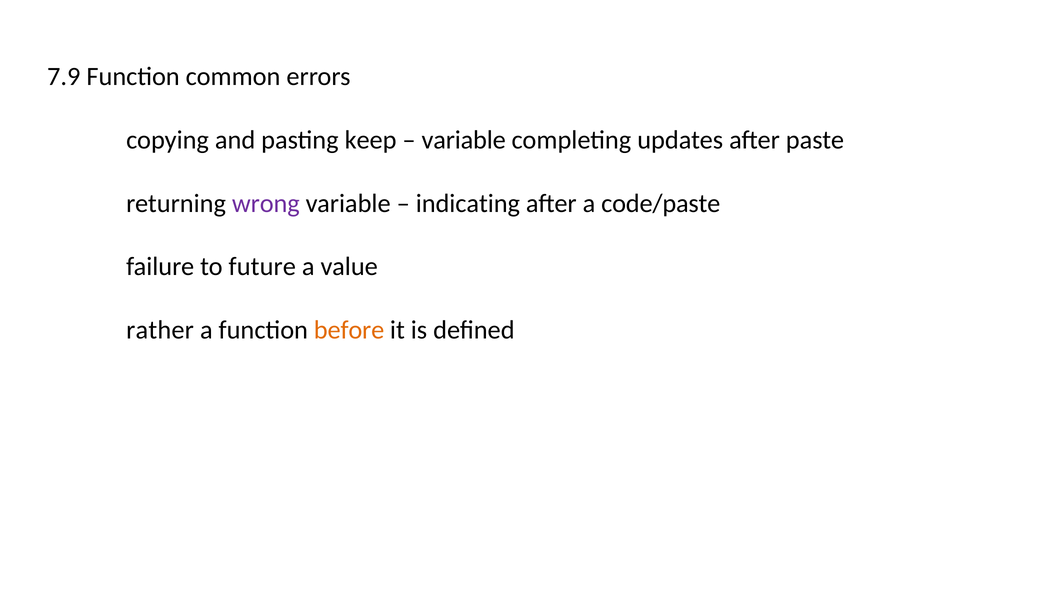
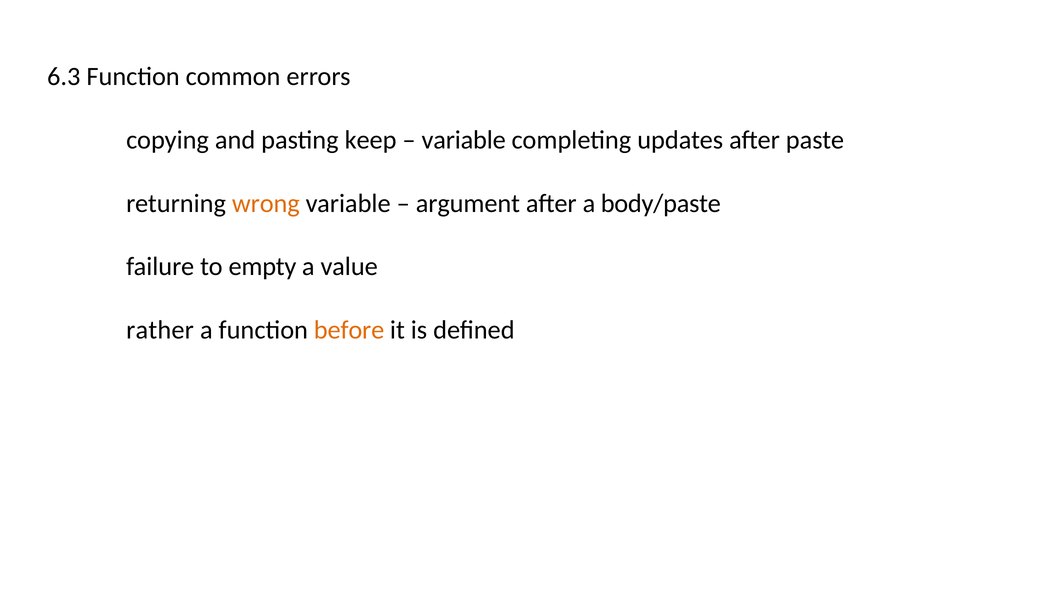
7.9: 7.9 -> 6.3 (64, 77)
wrong colour: purple -> orange (266, 203)
indicating: indicating -> argument (468, 203)
code/paste: code/paste -> body/paste (661, 203)
future: future -> empty (262, 266)
